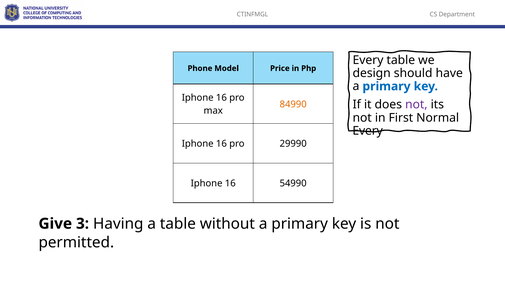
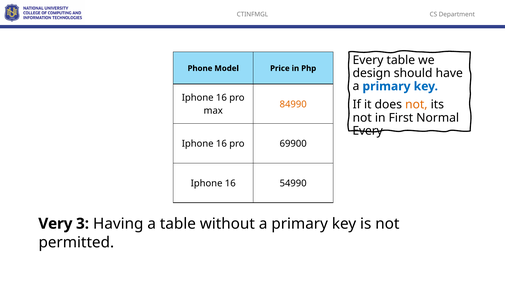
not colour: purple -> orange (416, 105)
29990: 29990 -> 69900 (293, 144)
Give: Give -> Very (55, 224)
